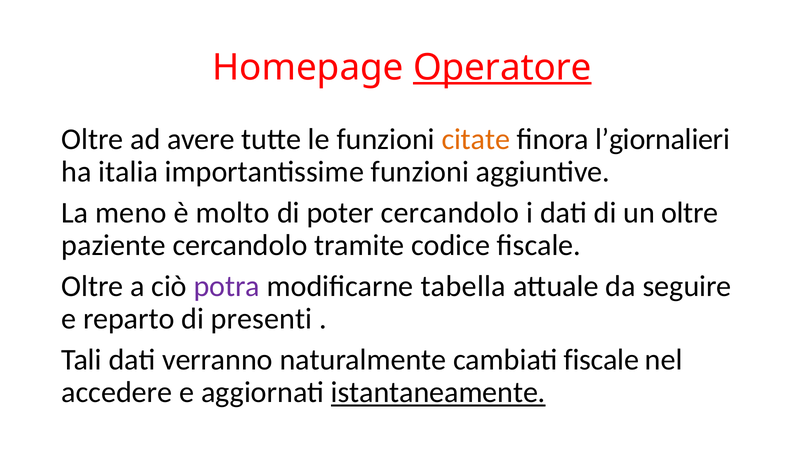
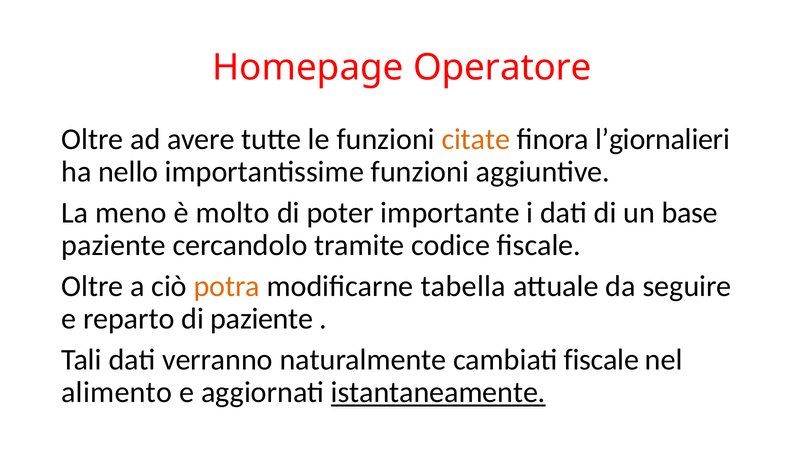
Operatore underline: present -> none (502, 68)
italia: italia -> nello (128, 172)
poter cercandolo: cercandolo -> importante (450, 213)
un oltre: oltre -> base (690, 213)
potra colour: purple -> orange (227, 287)
di presenti: presenti -> paziente (262, 319)
accedere: accedere -> alimento (117, 393)
